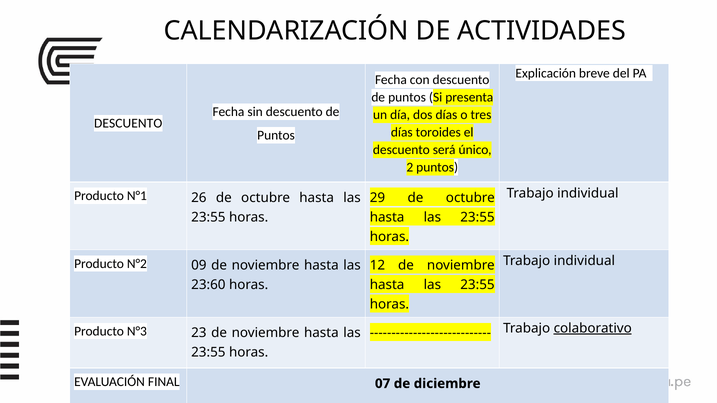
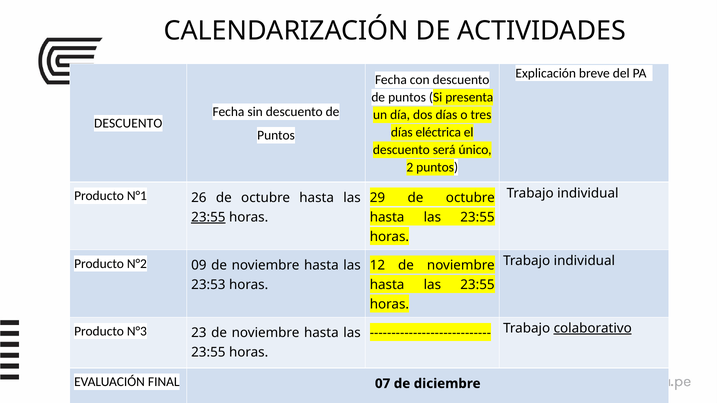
toroides: toroides -> eléctrica (438, 132)
23:55 underline: none -> present (208, 217)
23:60: 23:60 -> 23:53 (208, 285)
